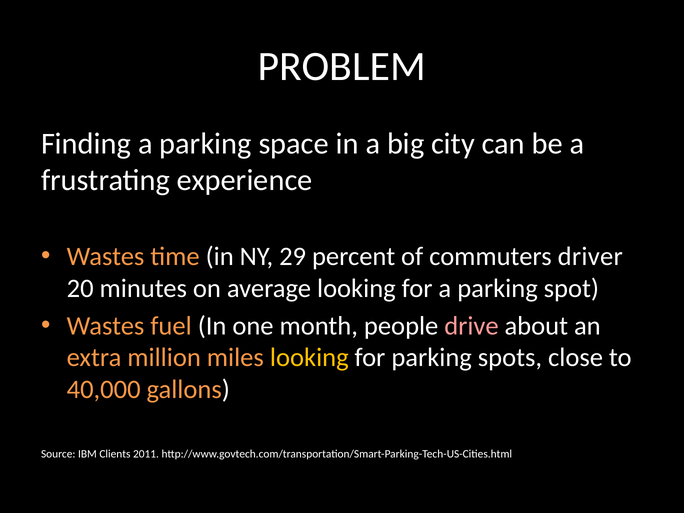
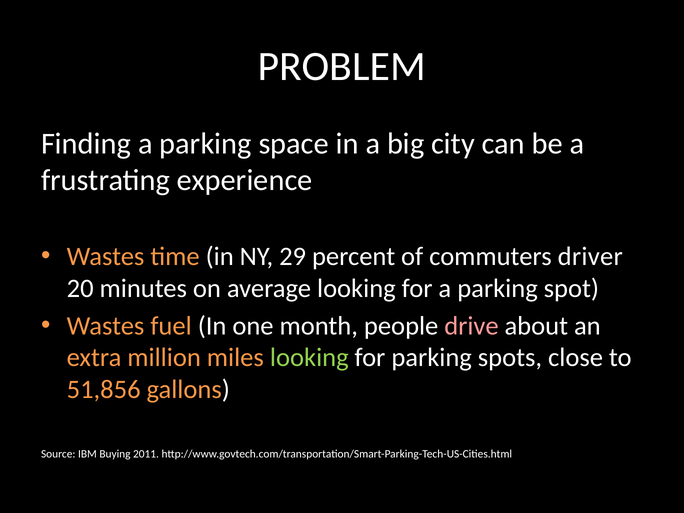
looking colour: yellow -> light green (309, 358)
40,000: 40,000 -> 51,856 (104, 390)
Clients: Clients -> Buying (115, 454)
